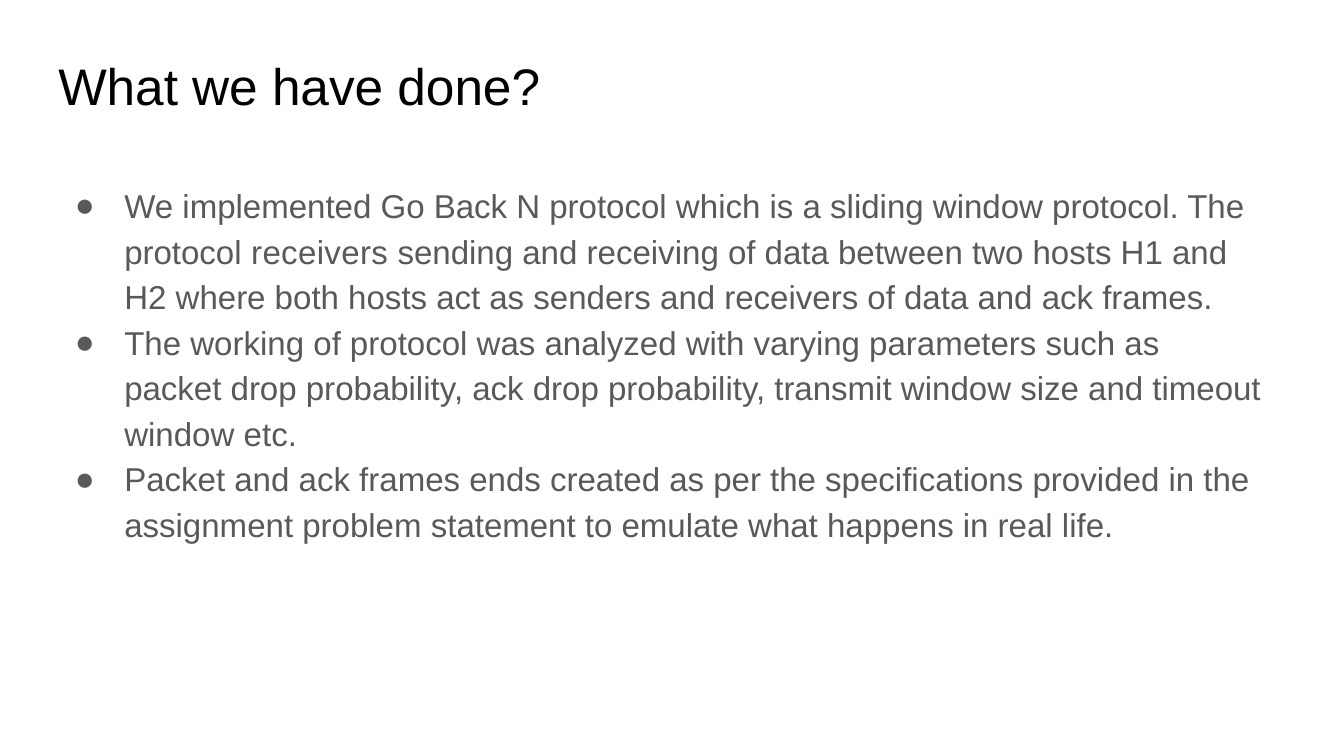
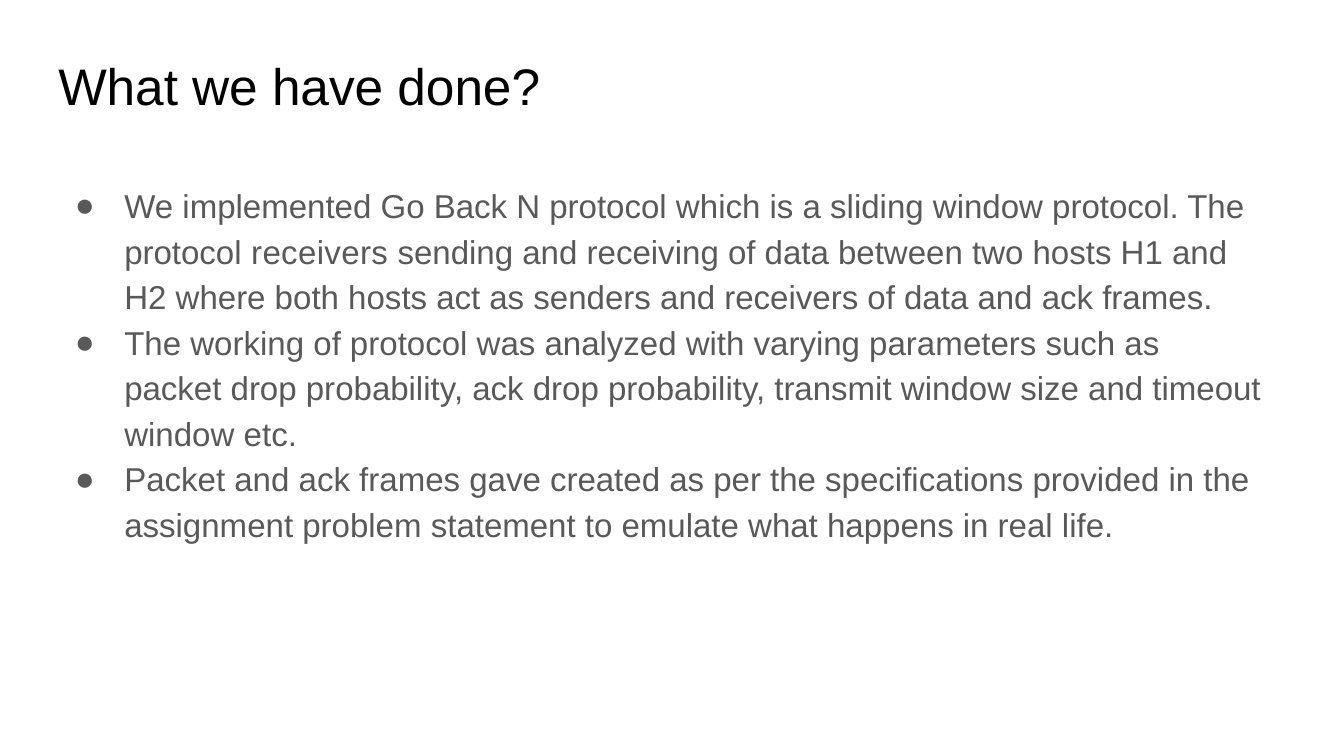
ends: ends -> gave (505, 481)
